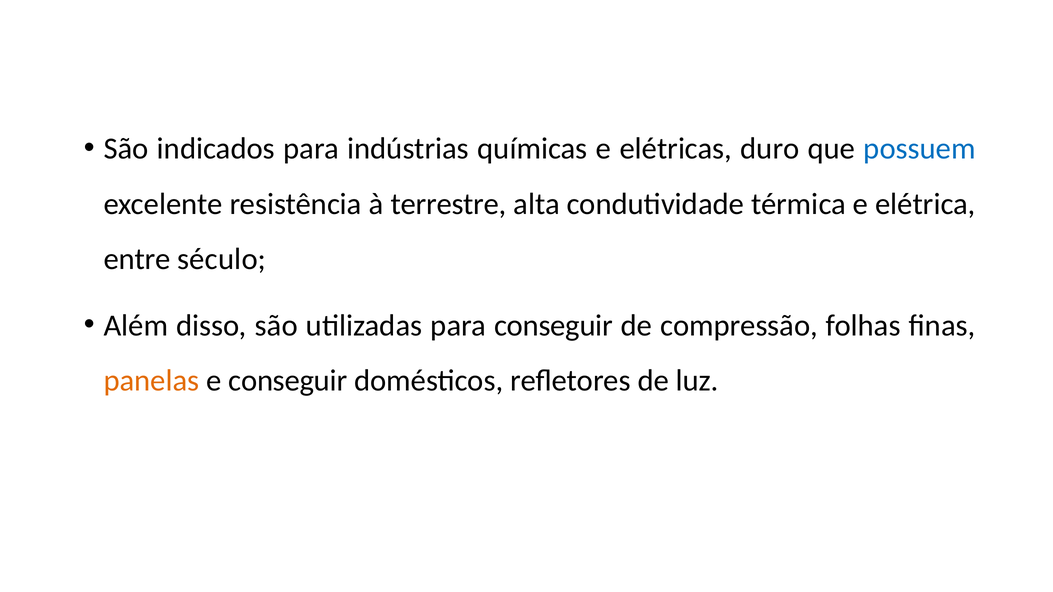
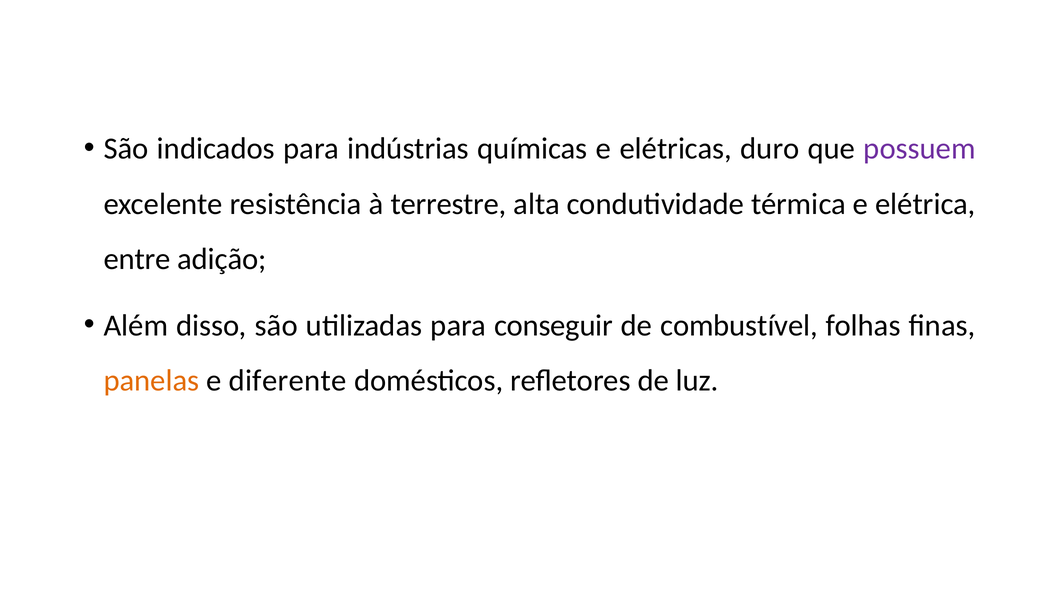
possuem colour: blue -> purple (920, 149)
século: século -> adição (222, 259)
compressão: compressão -> combustível (739, 326)
e conseguir: conseguir -> diferente (288, 381)
